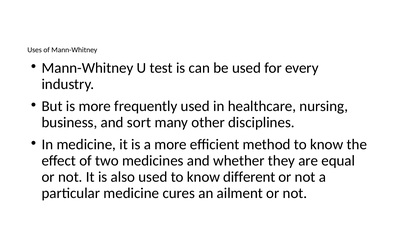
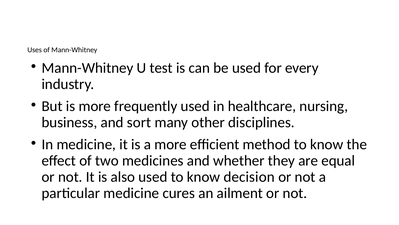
different: different -> decision (249, 176)
